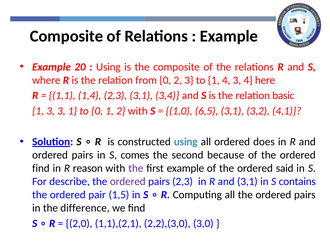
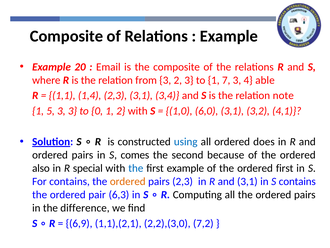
Using: Using -> Email (108, 67)
from 0: 0 -> 3 (165, 80)
1 4: 4 -> 7 (226, 80)
here: here -> able (265, 80)
basic: basic -> note (283, 95)
1 3: 3 -> 5 (51, 111)
3 1: 1 -> 3 (72, 111)
6,5: 6,5 -> 6,0 (207, 111)
find: find -> also (41, 168)
reason: reason -> special (88, 168)
the colour: purple -> blue (136, 168)
ordered said: said -> first (285, 168)
For describe: describe -> contains (70, 181)
ordered colour: purple -> orange (128, 181)
1,5: 1,5 -> 6,3 (119, 194)
2,0: 2,0 -> 6,9 (79, 223)
3,0: 3,0 -> 7,2 (203, 223)
